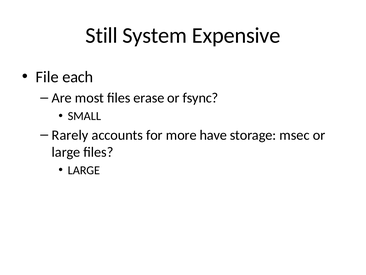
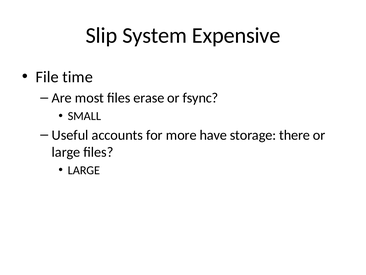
Still: Still -> Slip (102, 35)
each: each -> time (78, 77)
Rarely: Rarely -> Useful (70, 135)
msec: msec -> there (295, 135)
